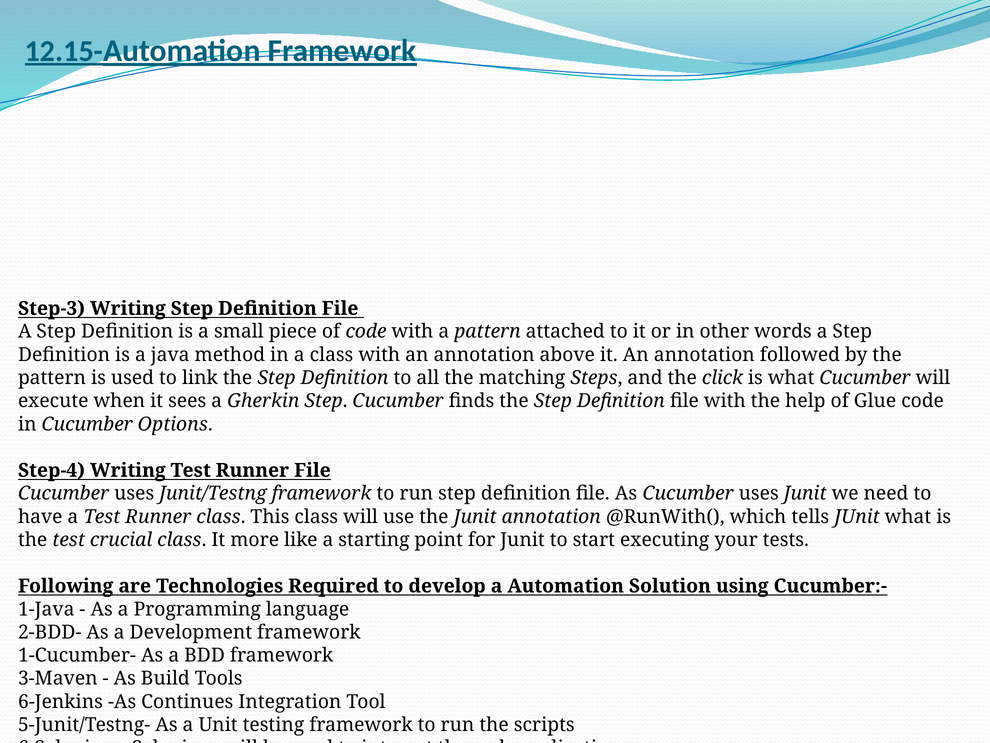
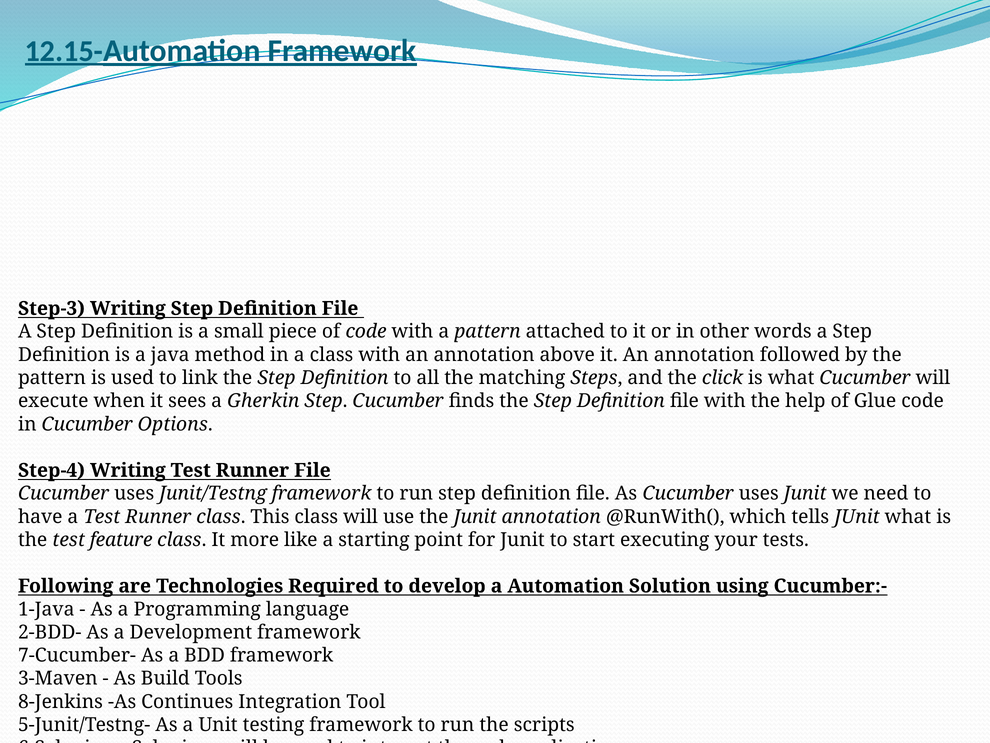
crucial: crucial -> feature (121, 539)
1-Cucumber-: 1-Cucumber- -> 7-Cucumber- (77, 655)
6-Jenkins: 6-Jenkins -> 8-Jenkins (60, 701)
